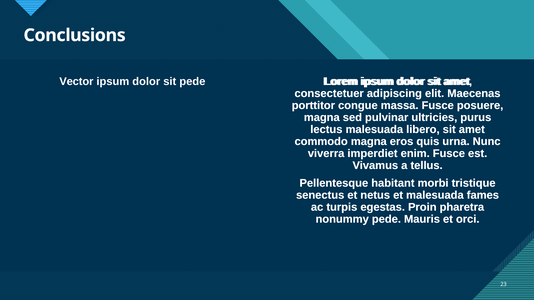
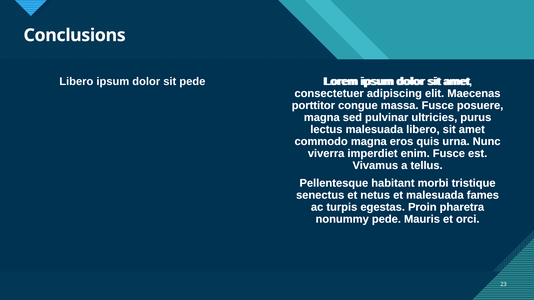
Vector: Vector -> Libero (76, 82)
